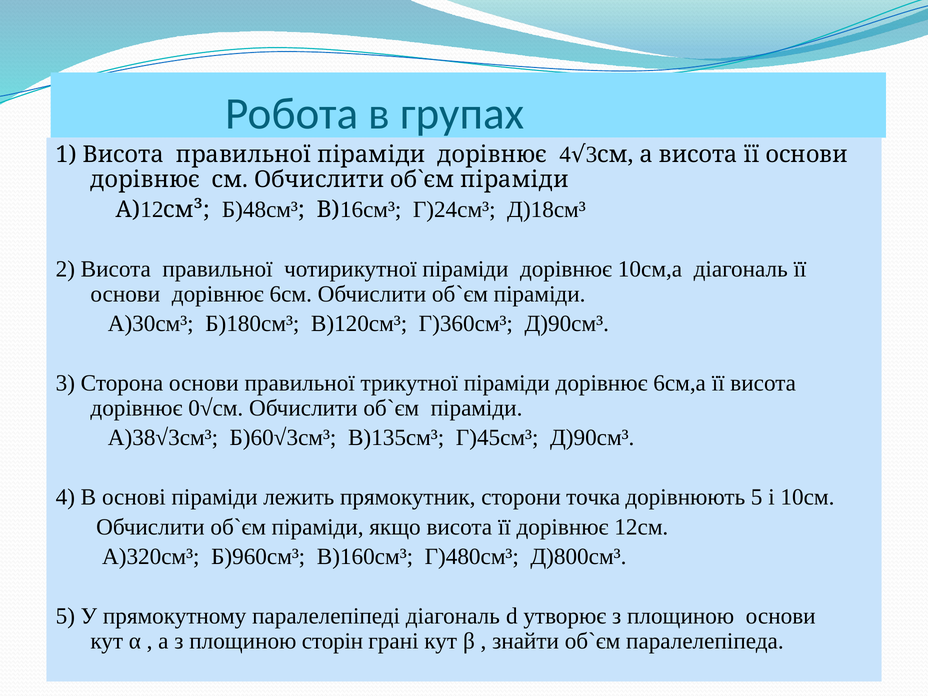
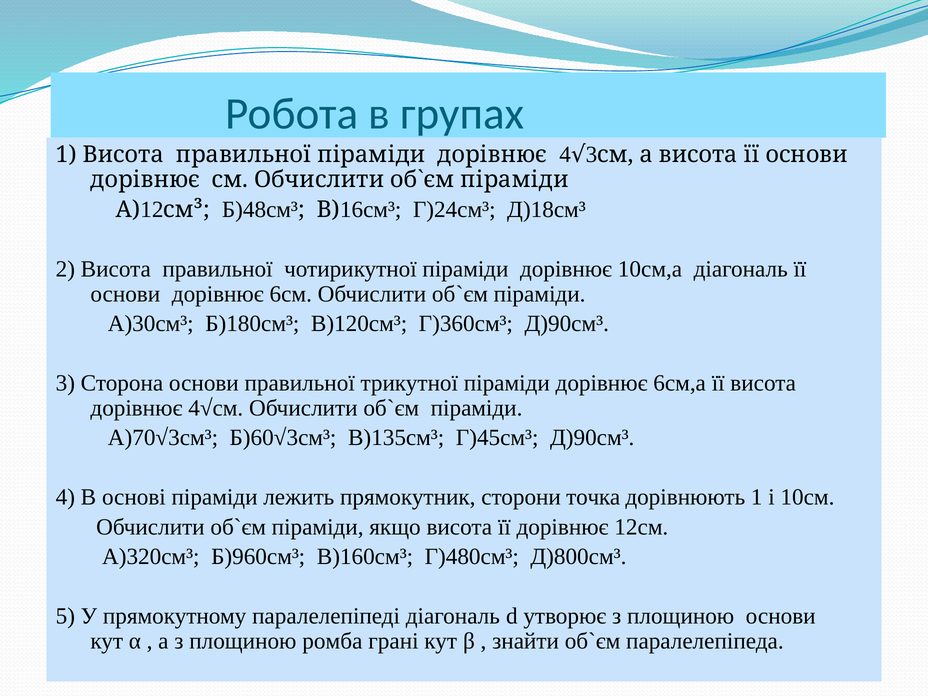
0√см: 0√см -> 4√см (216, 408)
А)38√3см³: А)38√3см³ -> А)70√3см³ (163, 438)
дорівнюють 5: 5 -> 1 (757, 497)
сторін: сторін -> ромба (332, 641)
